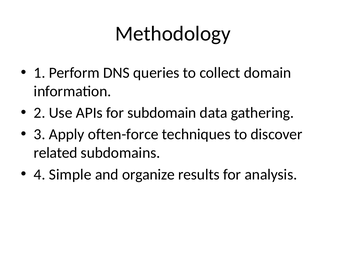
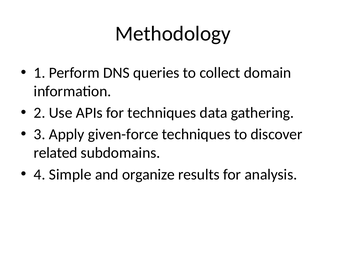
for subdomain: subdomain -> techniques (162, 113)
often-force: often-force -> given-force (123, 134)
